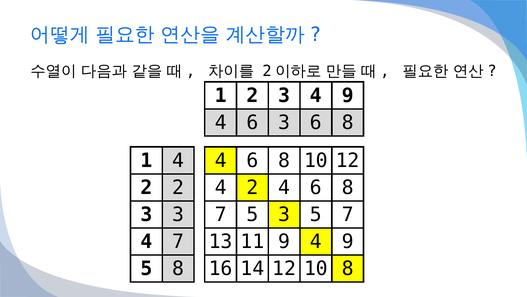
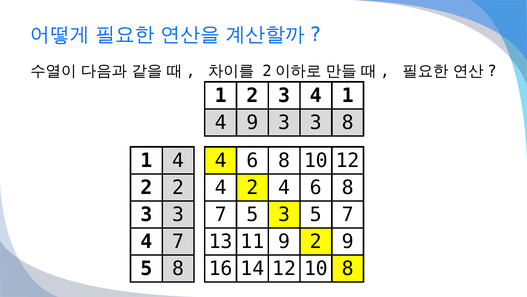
3 4 9: 9 -> 1 (348, 96)
6: 6 -> 9 (252, 123)
6: 6 -> 3 (316, 123)
11 9 4: 4 -> 2 (316, 241)
